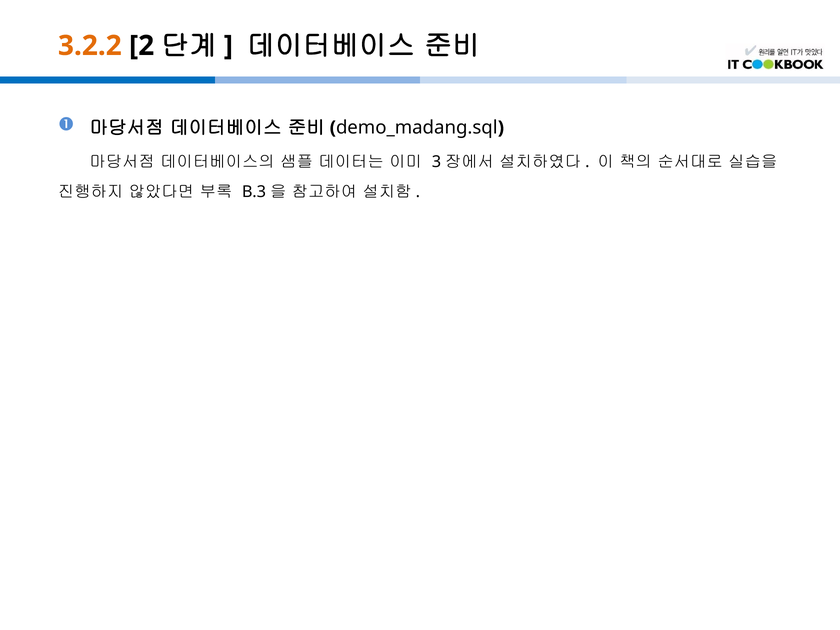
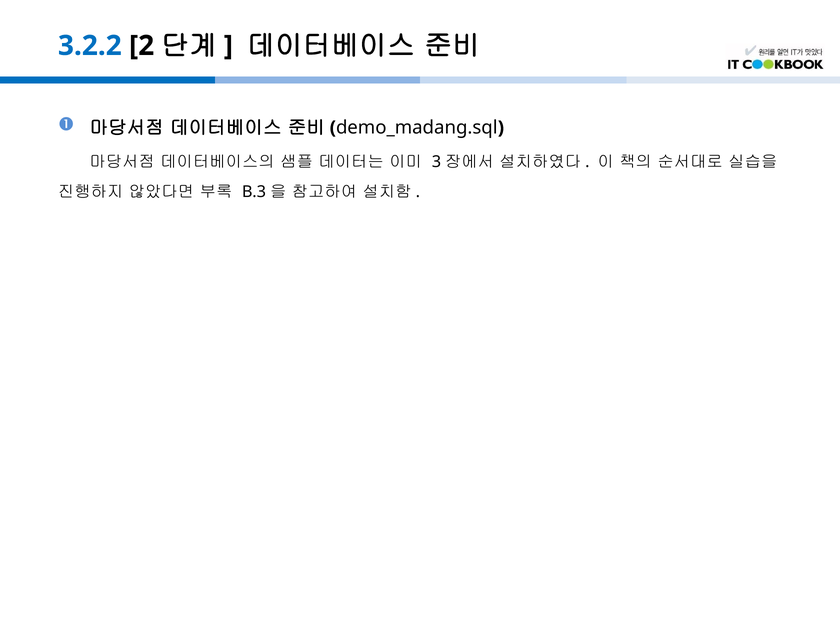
3.2.2 colour: orange -> blue (90, 46)
